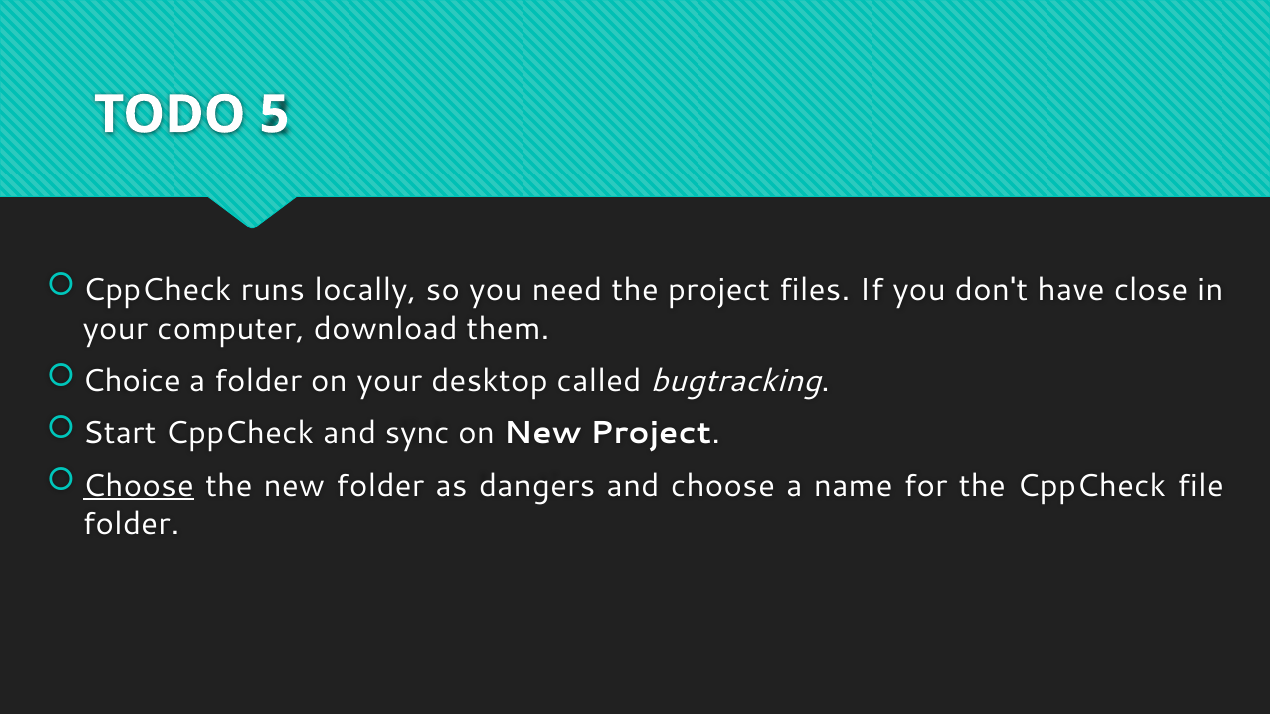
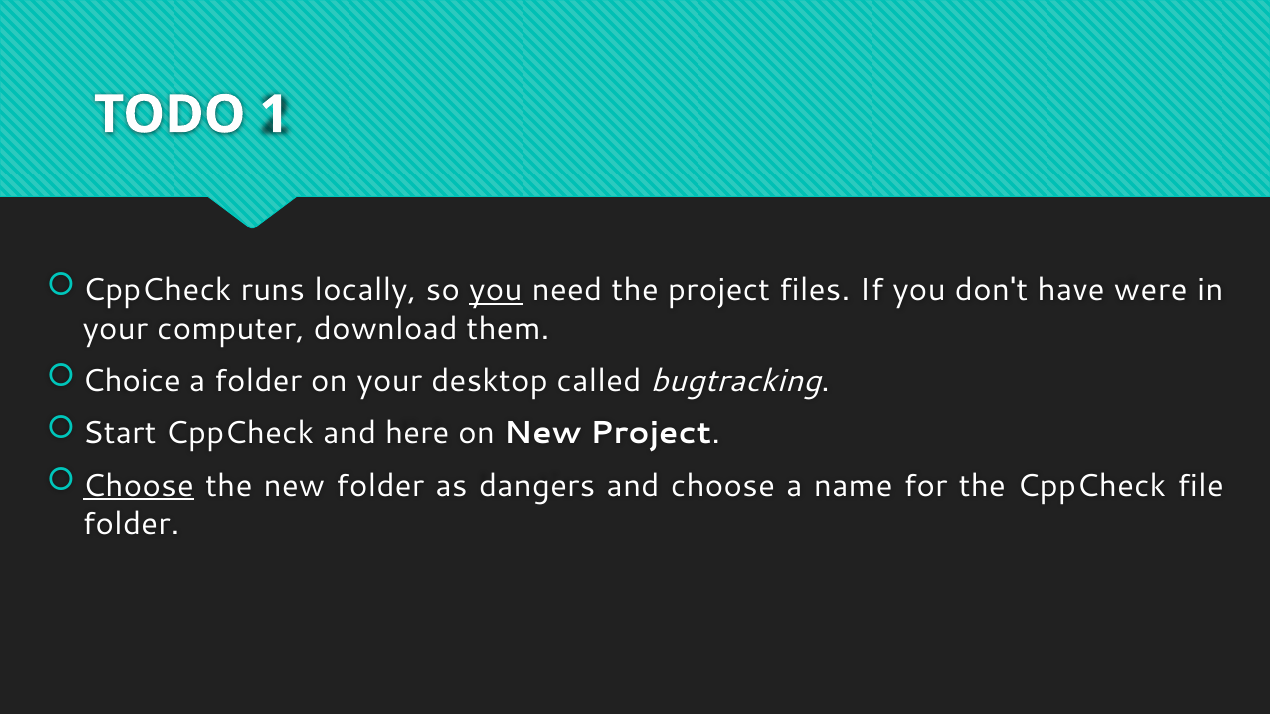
5: 5 -> 1 (274, 115)
you underline: none -> present (496, 291)
close: close -> were (1151, 291)
sync: sync -> here (417, 434)
